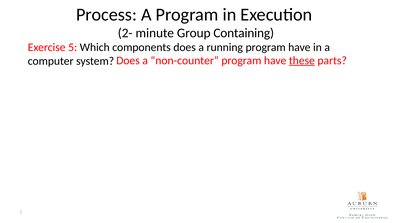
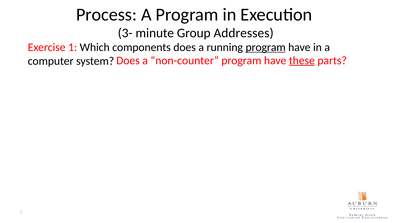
2-: 2- -> 3- (125, 33)
Group Containing: Containing -> Addresses (244, 33)
5: 5 -> 1 (73, 47)
program underline: none -> present (266, 47)
